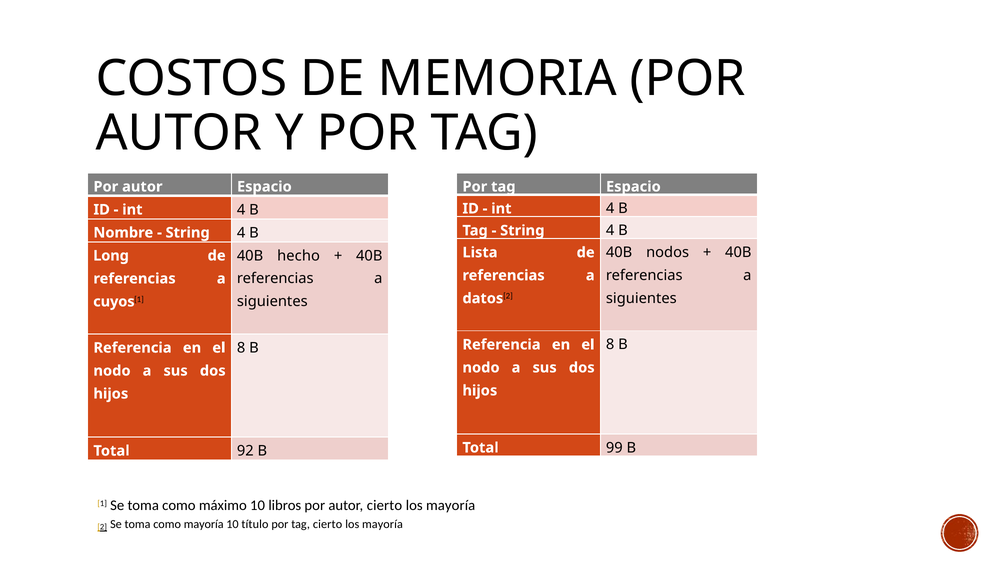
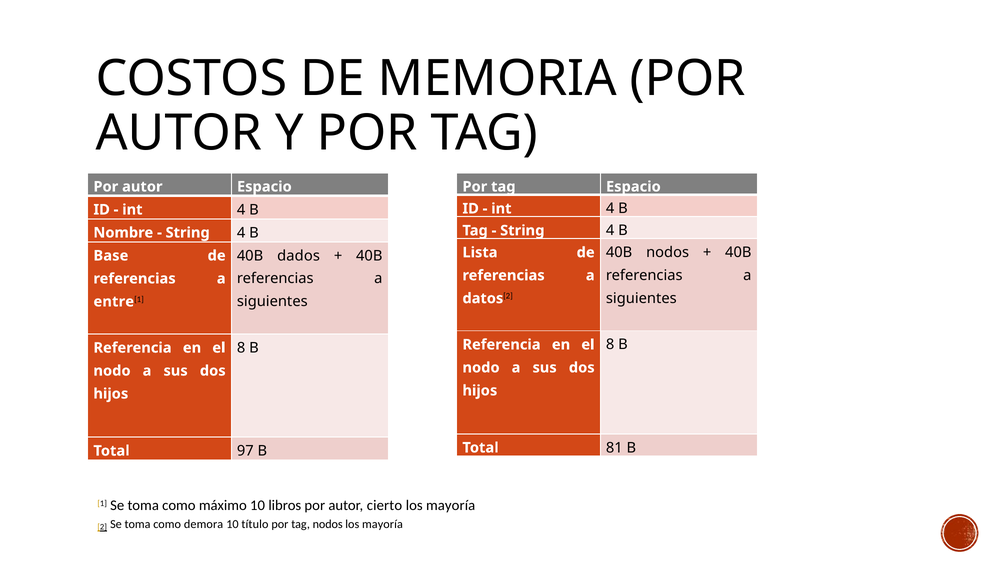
hecho: hecho -> dados (299, 256)
Long: Long -> Base (111, 256)
cuyos: cuyos -> entre (114, 302)
99: 99 -> 81 (614, 448)
92: 92 -> 97 (245, 451)
como mayoría: mayoría -> demora (204, 524)
tag cierto: cierto -> nodos (328, 524)
